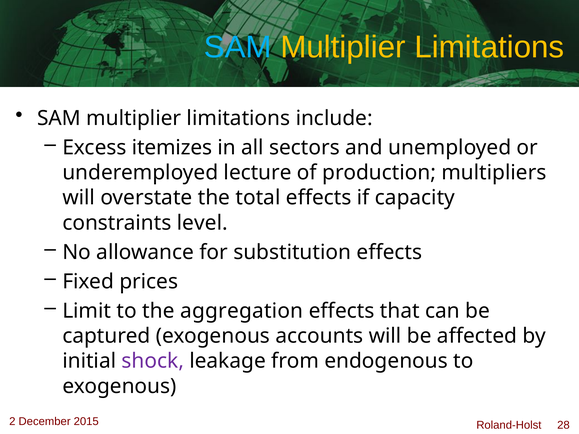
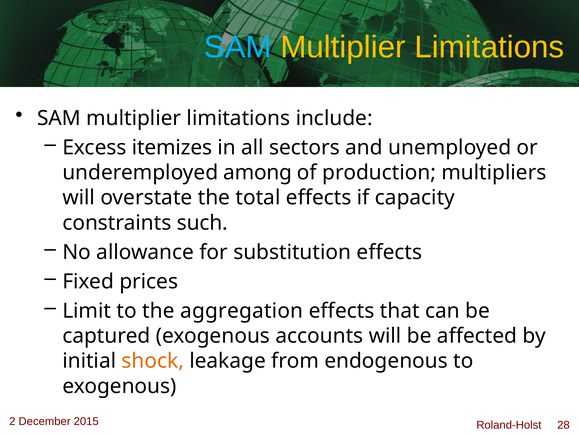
lecture: lecture -> among (258, 173)
level: level -> such (202, 223)
shock colour: purple -> orange (153, 361)
